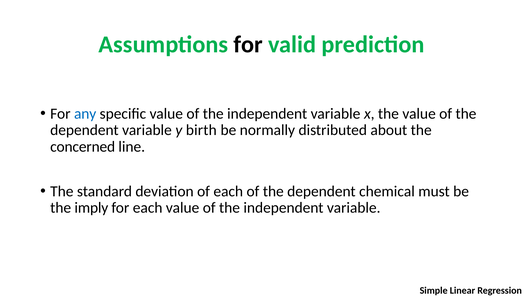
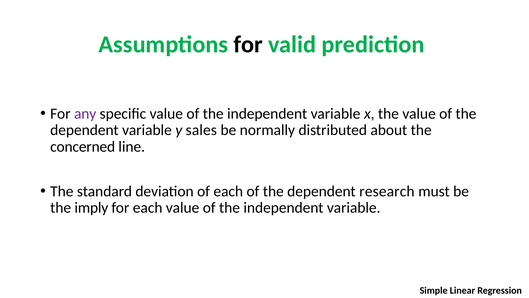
any colour: blue -> purple (85, 113)
birth: birth -> sales (201, 130)
chemical: chemical -> research (387, 191)
